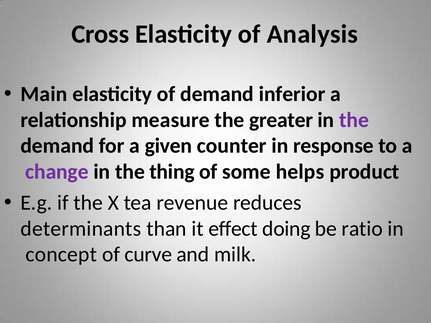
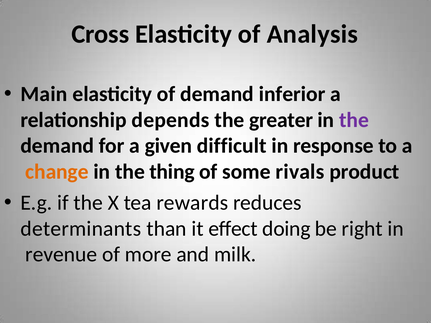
measure: measure -> depends (170, 120)
counter: counter -> difficult (232, 146)
change colour: purple -> orange (57, 172)
helps: helps -> rivals (300, 172)
revenue: revenue -> rewards (192, 203)
ratio: ratio -> right (362, 229)
concept: concept -> revenue (61, 255)
curve: curve -> more (148, 255)
